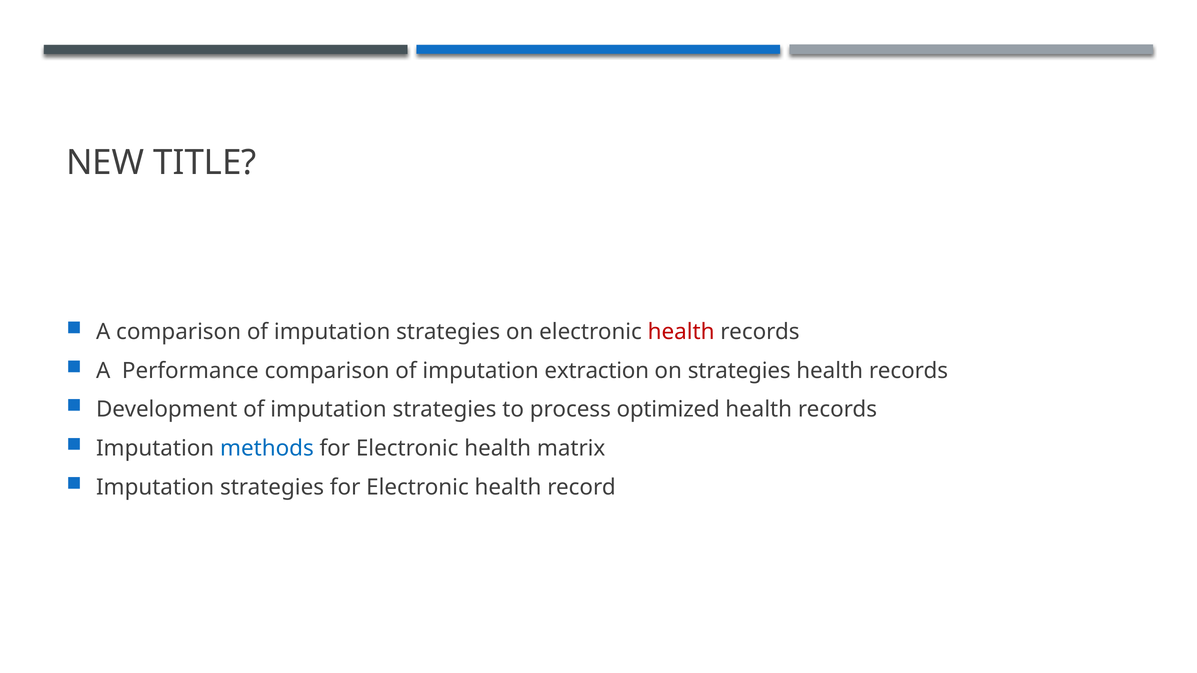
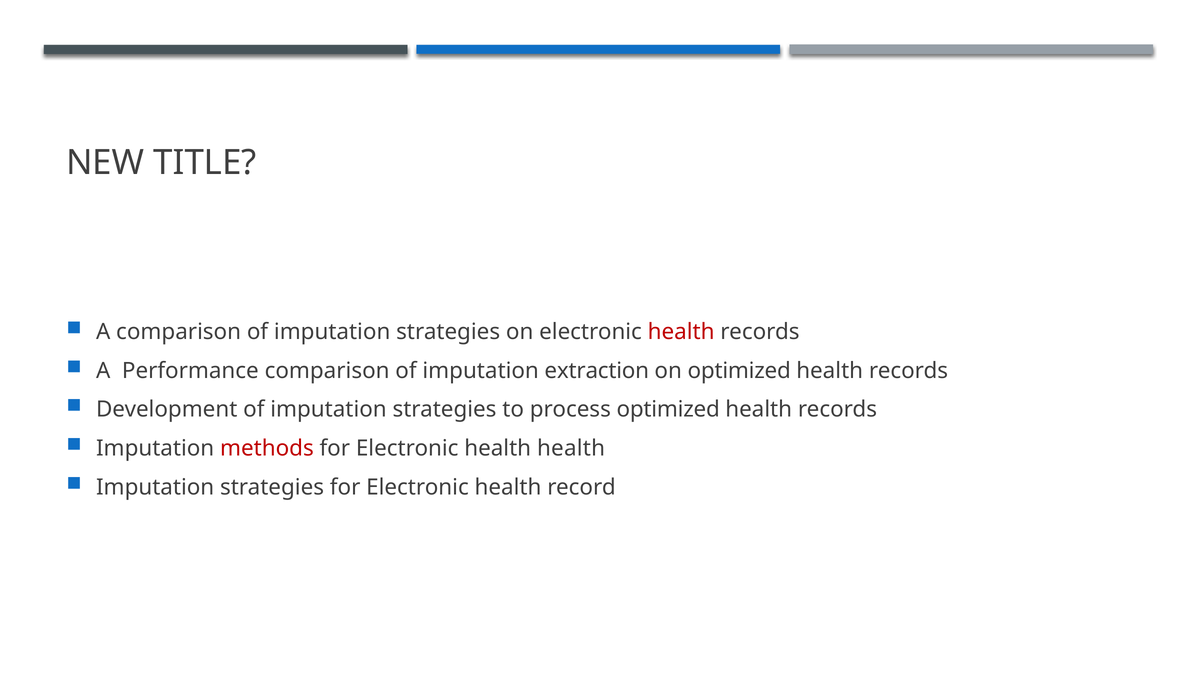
on strategies: strategies -> optimized (739, 371)
methods colour: blue -> red (267, 449)
health matrix: matrix -> health (571, 449)
